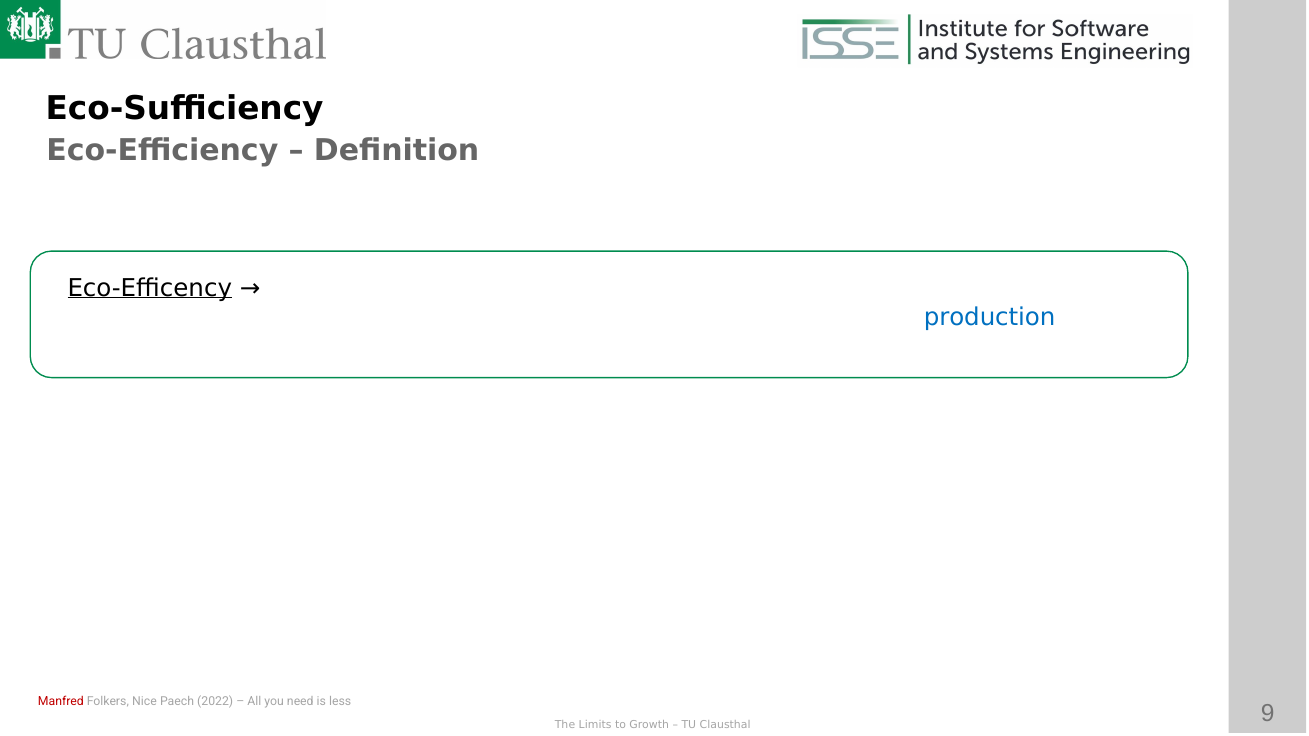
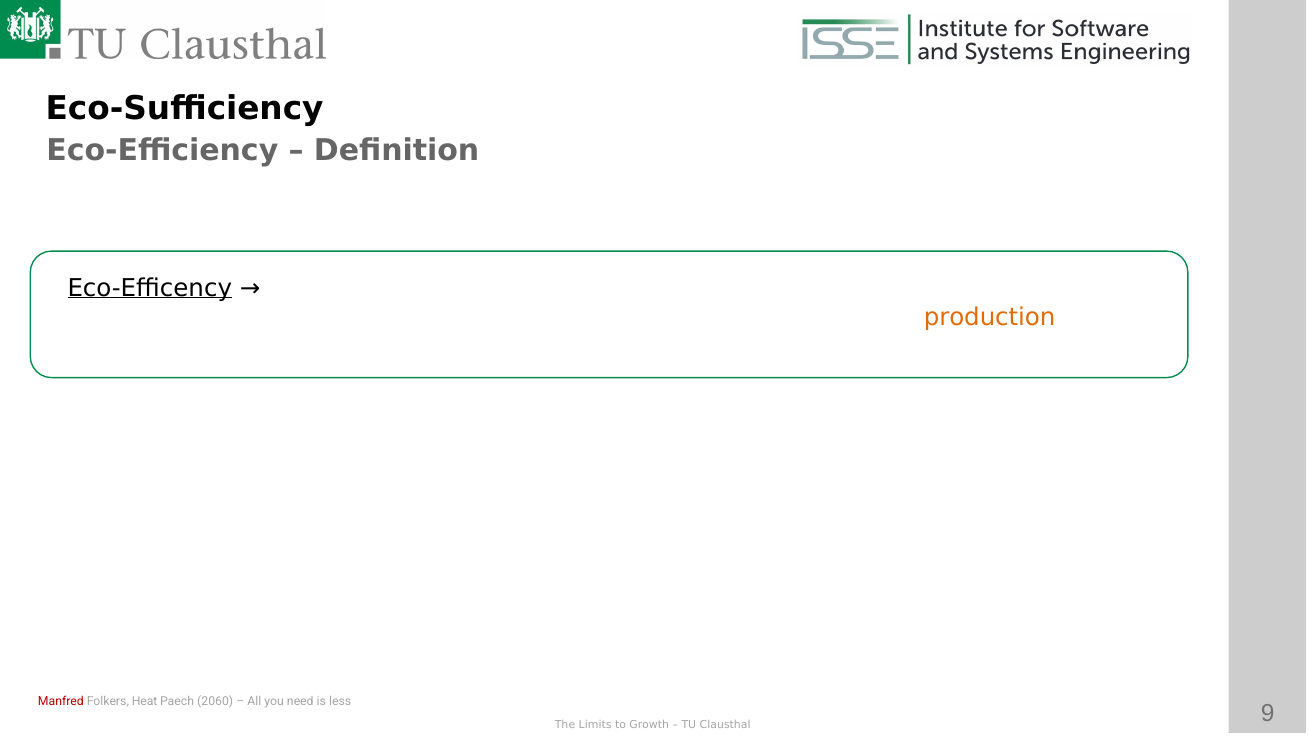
production colour: blue -> orange (990, 318)
Nice: Nice -> Heat (145, 701)
2022: 2022 -> 2060 (215, 701)
